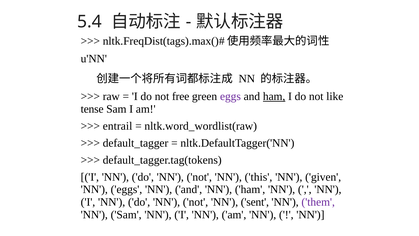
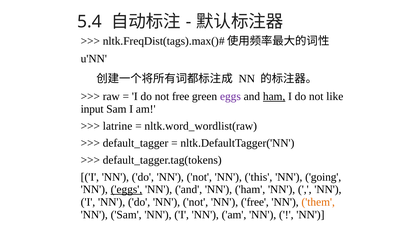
tense: tense -> input (92, 109)
entrail: entrail -> latrine (118, 126)
given: given -> going (323, 177)
eggs underline: none -> present (126, 189)
NN sent: sent -> free (255, 202)
them colour: purple -> orange (318, 202)
